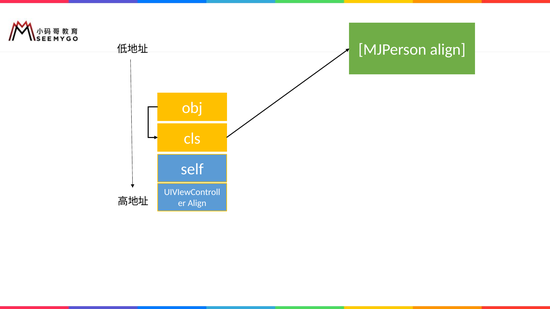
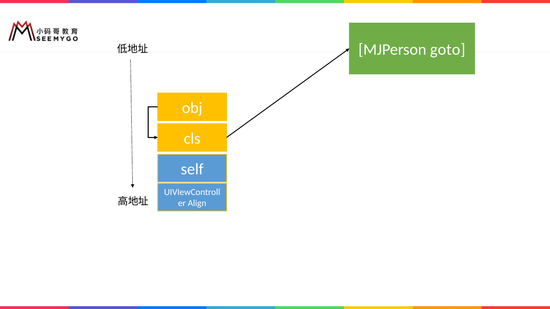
MJPerson align: align -> goto (448, 50)
